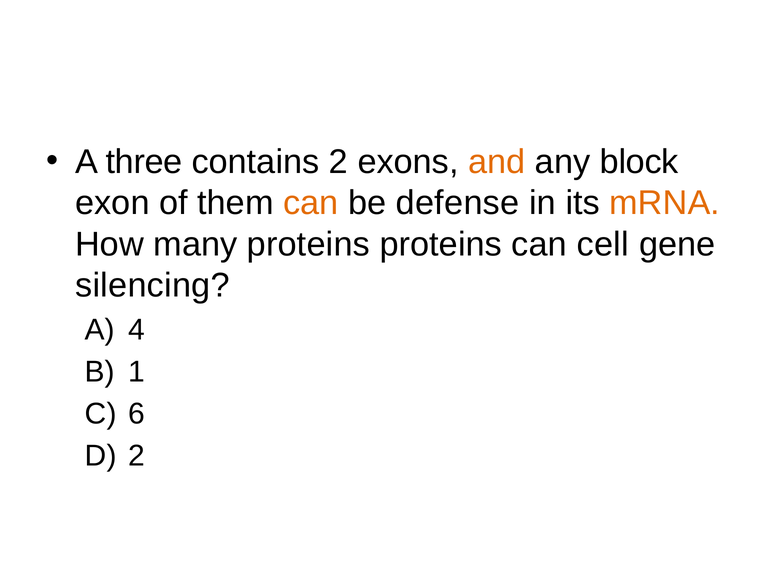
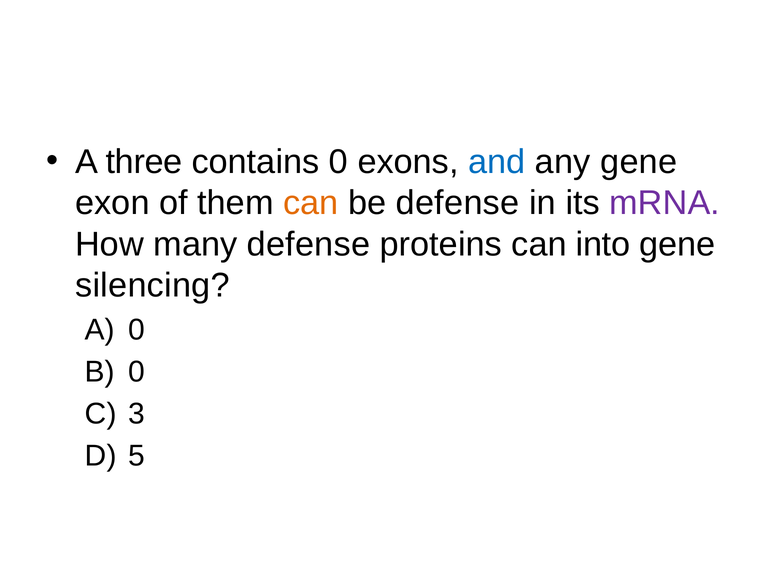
contains 2: 2 -> 0 (339, 162)
and colour: orange -> blue (497, 162)
any block: block -> gene (639, 162)
mRNA colour: orange -> purple (665, 203)
many proteins: proteins -> defense (308, 244)
cell: cell -> into (603, 244)
A 4: 4 -> 0 (137, 330)
1: 1 -> 0 (137, 372)
6: 6 -> 3 (137, 414)
2: 2 -> 5 (137, 456)
